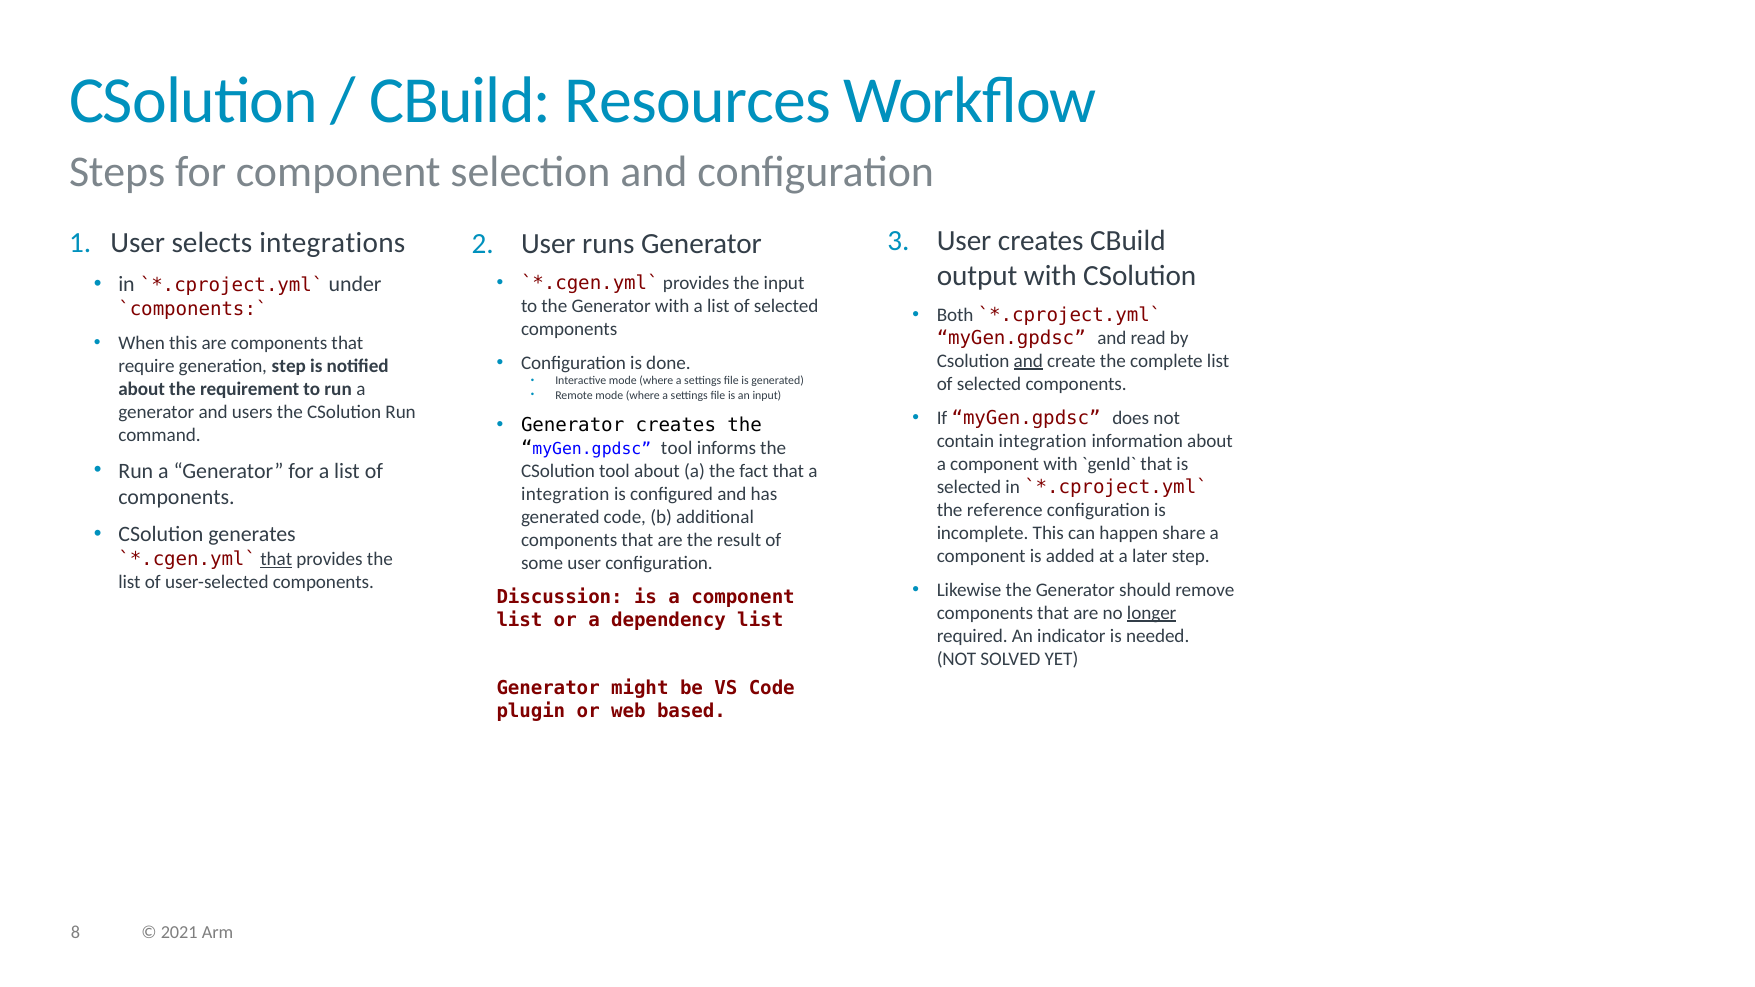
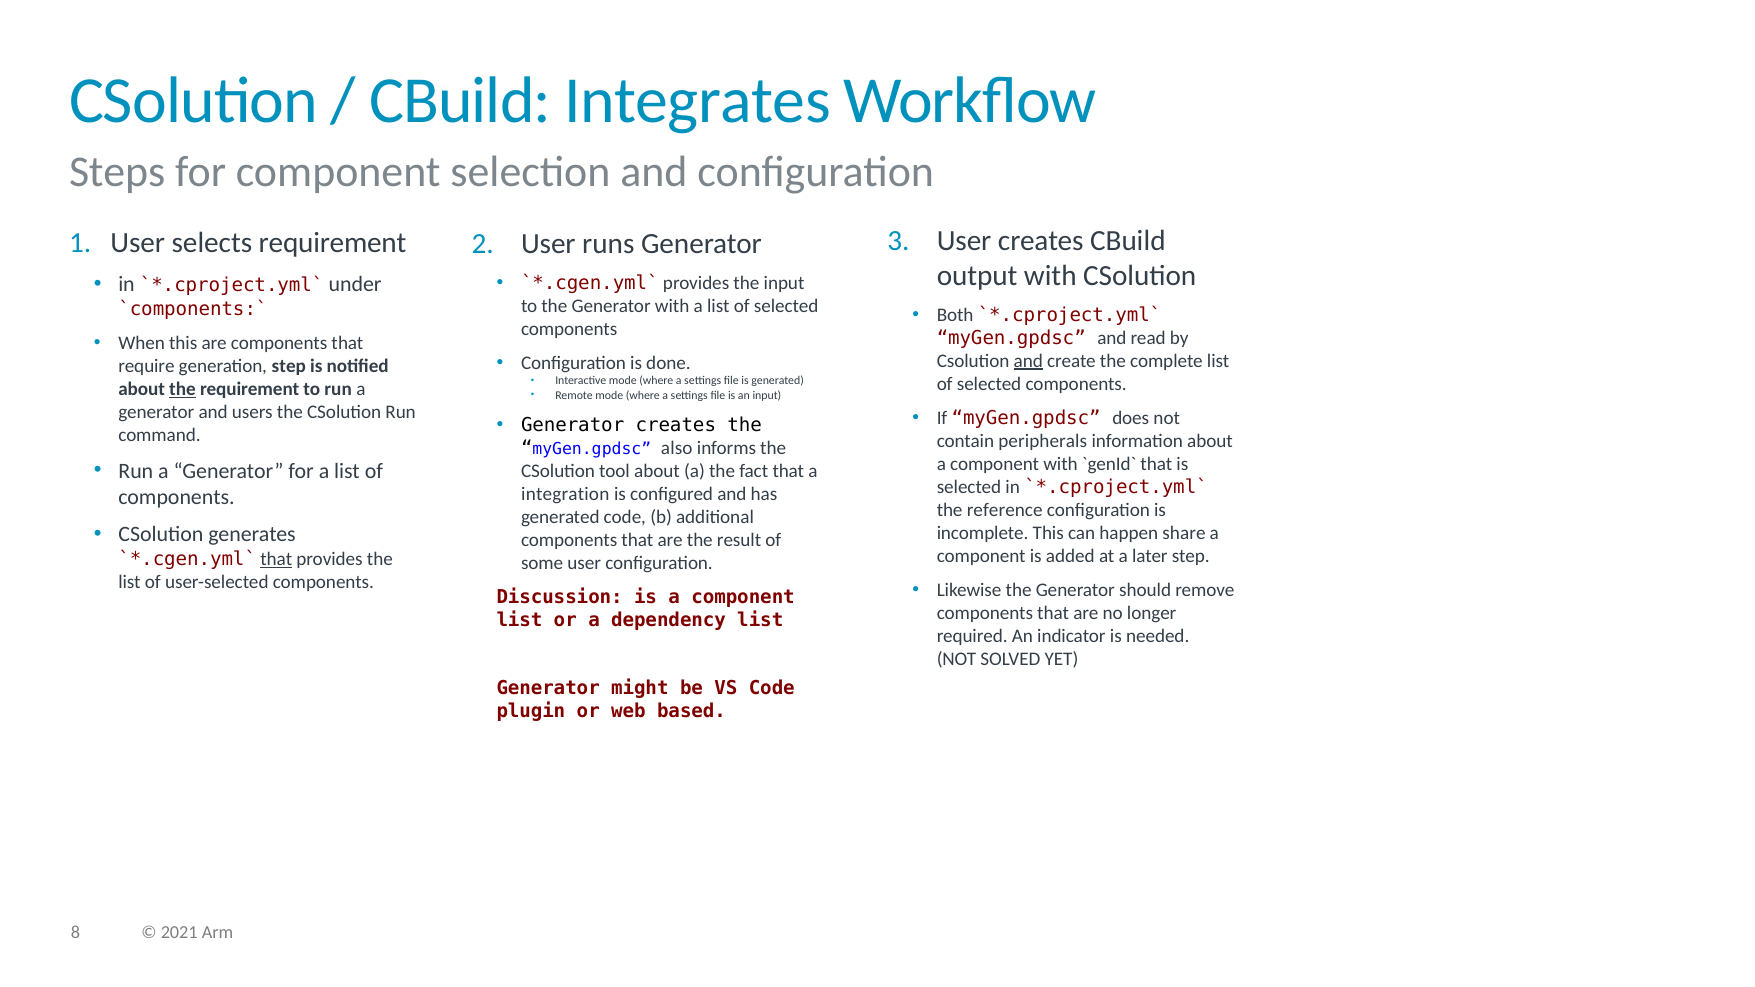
Resources: Resources -> Integrates (698, 101)
selects integrations: integrations -> requirement (333, 243)
the underline: none -> present (182, 389)
contain integration: integration -> peripherals (1043, 441)
myGen.gpdsc tool: tool -> also (677, 448)
longer underline: present -> none (1152, 613)
